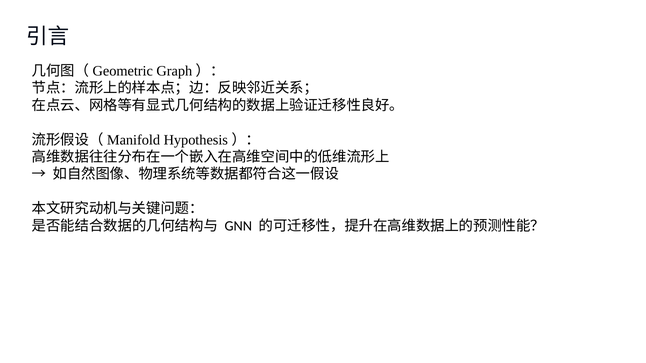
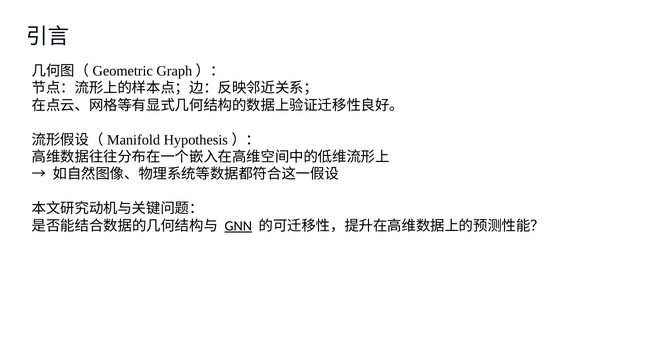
GNN underline: none -> present (238, 226)
